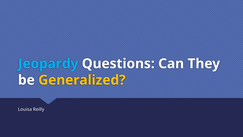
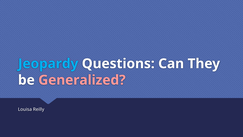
Generalized colour: yellow -> pink (82, 80)
